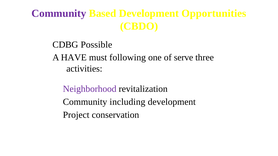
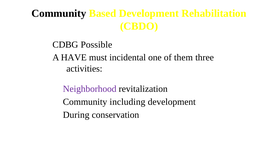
Community colour: purple -> black (59, 13)
Opportunities: Opportunities -> Rehabilitation (214, 13)
following: following -> incidental (128, 58)
serve: serve -> them (183, 58)
Project: Project -> During (76, 115)
